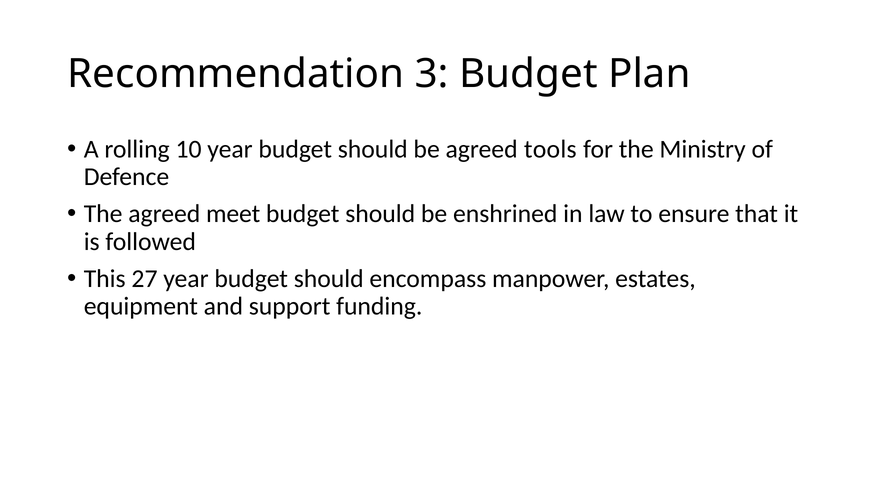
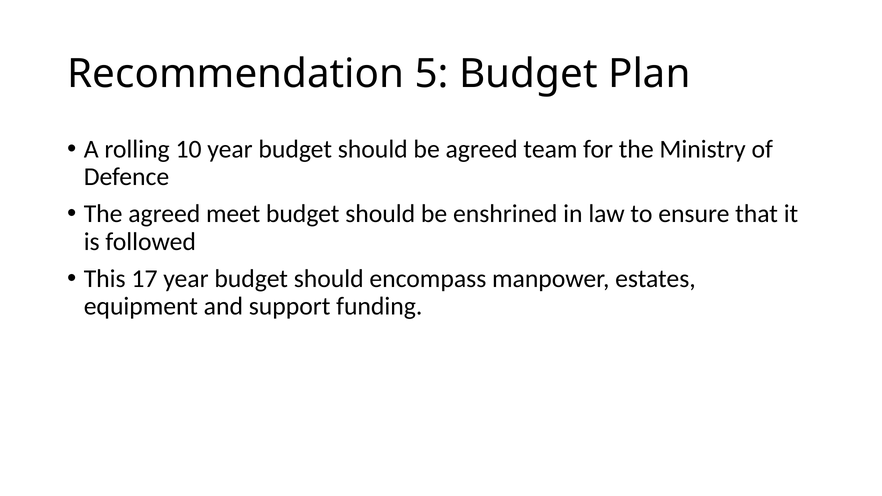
3: 3 -> 5 (432, 74)
tools: tools -> team (550, 149)
27: 27 -> 17 (145, 279)
